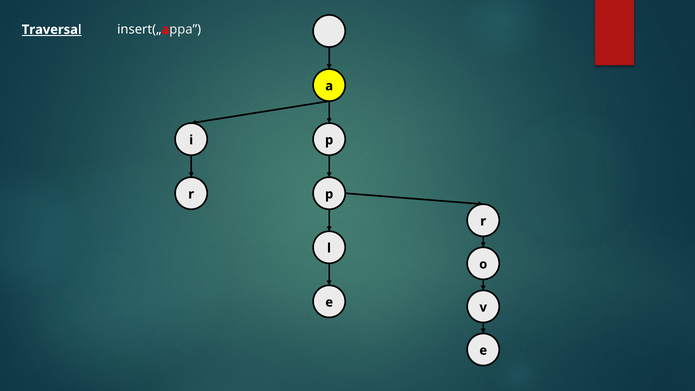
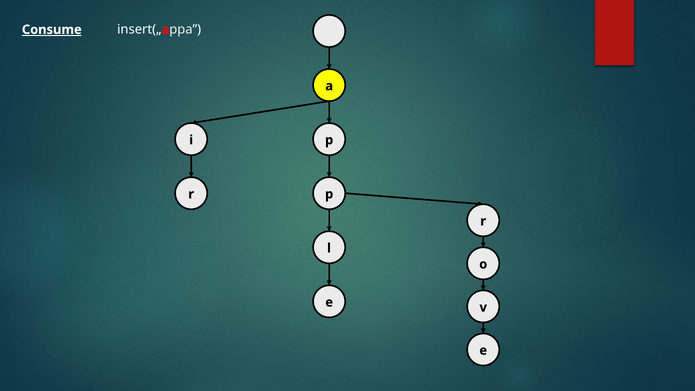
Traversal: Traversal -> Consume (52, 30)
